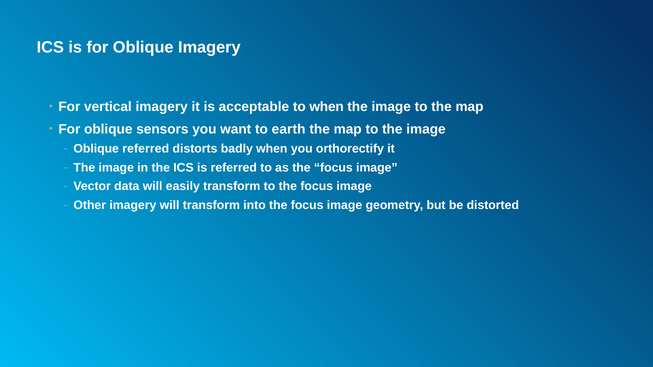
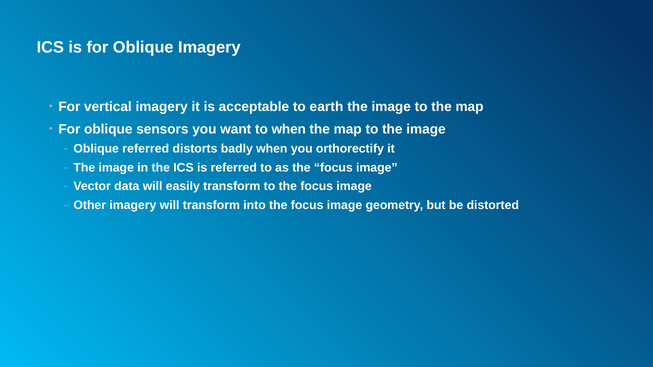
to when: when -> earth (326, 107)
to earth: earth -> when (289, 130)
